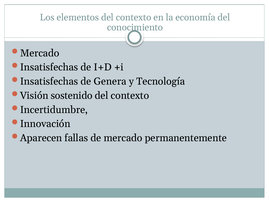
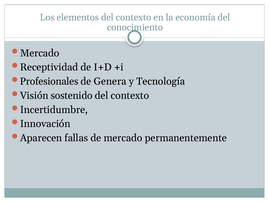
Insatisfechas: Insatisfechas -> Receptividad (49, 67)
Insatisfechas: Insatisfechas -> Profesionales (49, 81)
